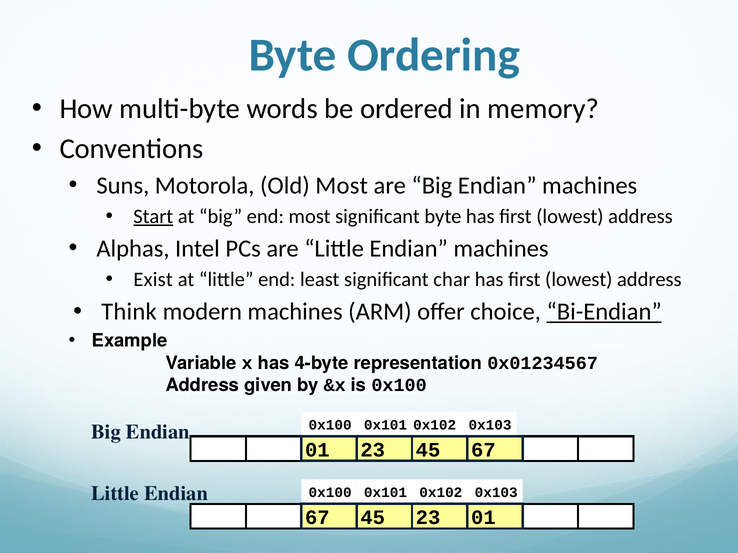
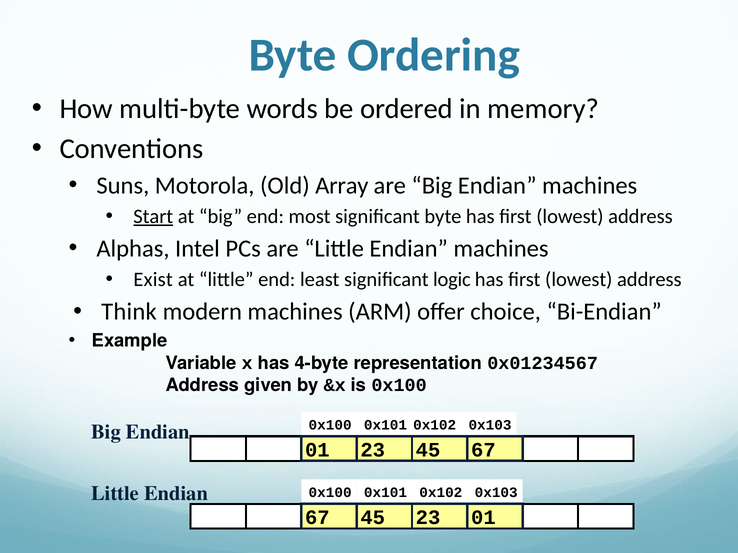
Old Most: Most -> Array (342, 186)
char: char -> logic (452, 280)
Bi-Endian underline: present -> none (604, 312)
